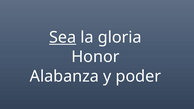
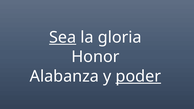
poder underline: none -> present (138, 76)
